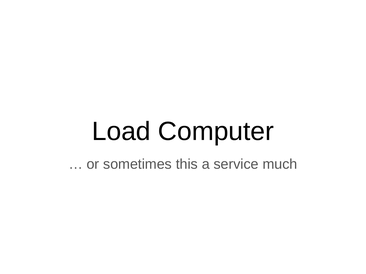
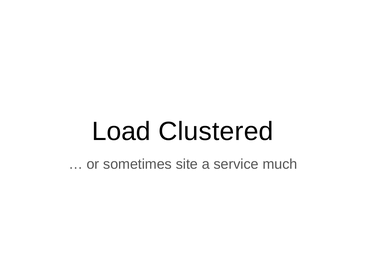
Computer: Computer -> Clustered (216, 132)
this: this -> site (187, 164)
